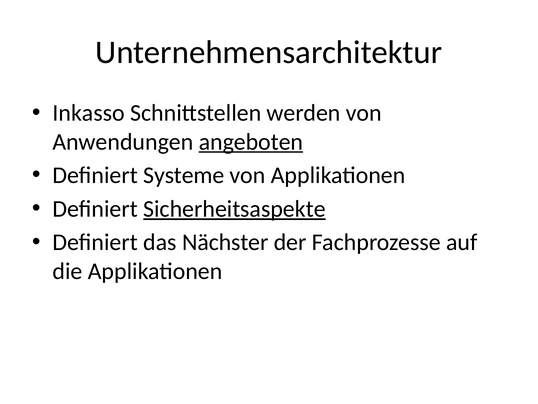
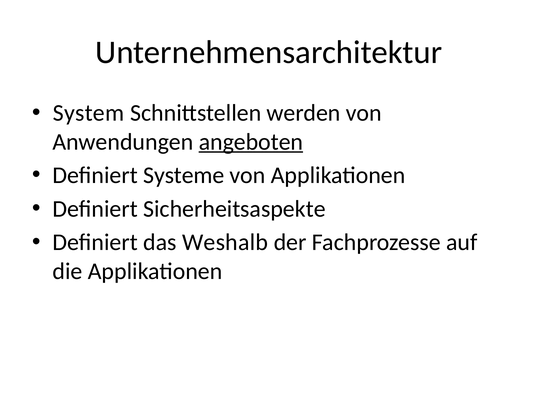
Inkasso: Inkasso -> System (89, 113)
Sicherheitsaspekte underline: present -> none (234, 209)
Nächster: Nächster -> Weshalb (225, 242)
